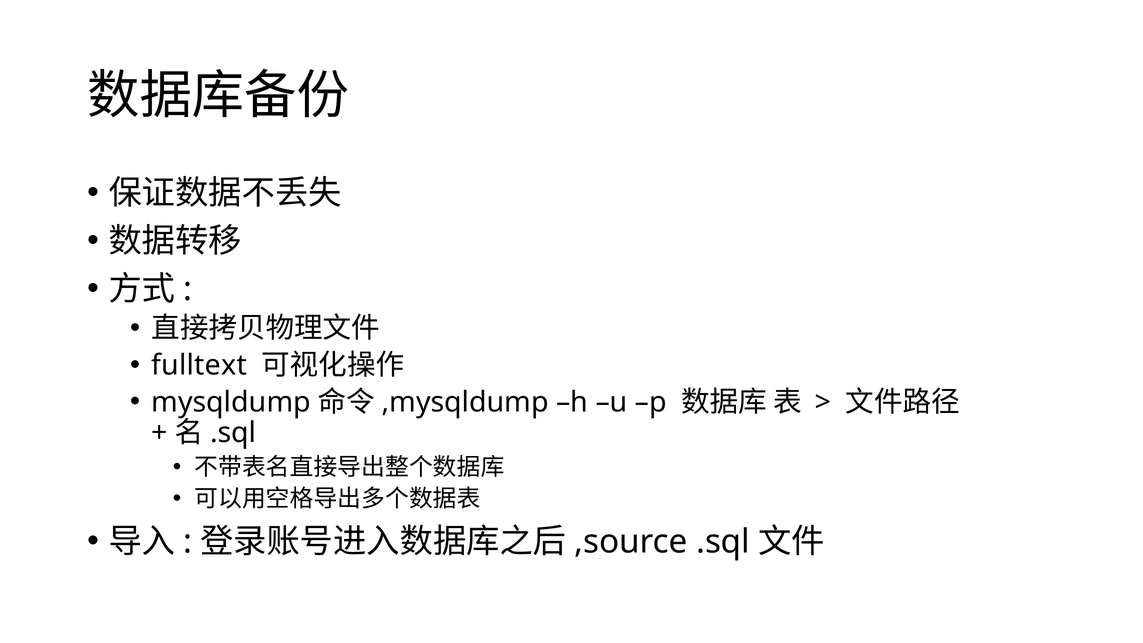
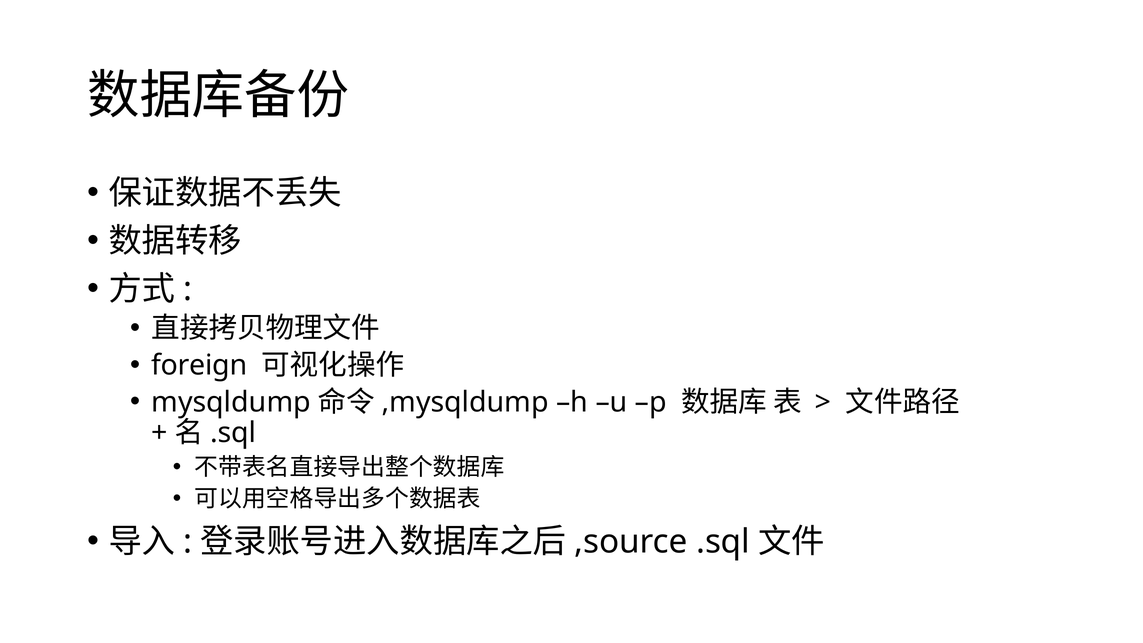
fulltext: fulltext -> foreign (199, 365)
